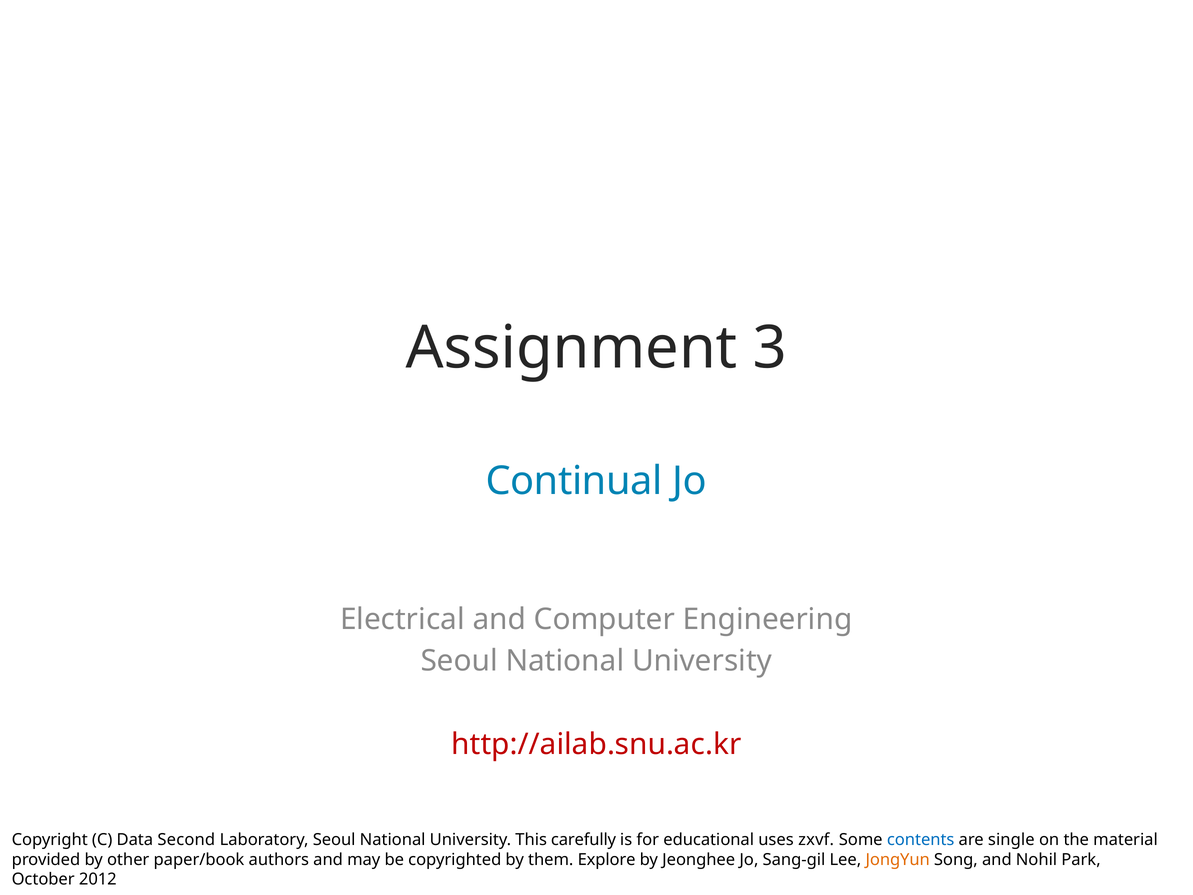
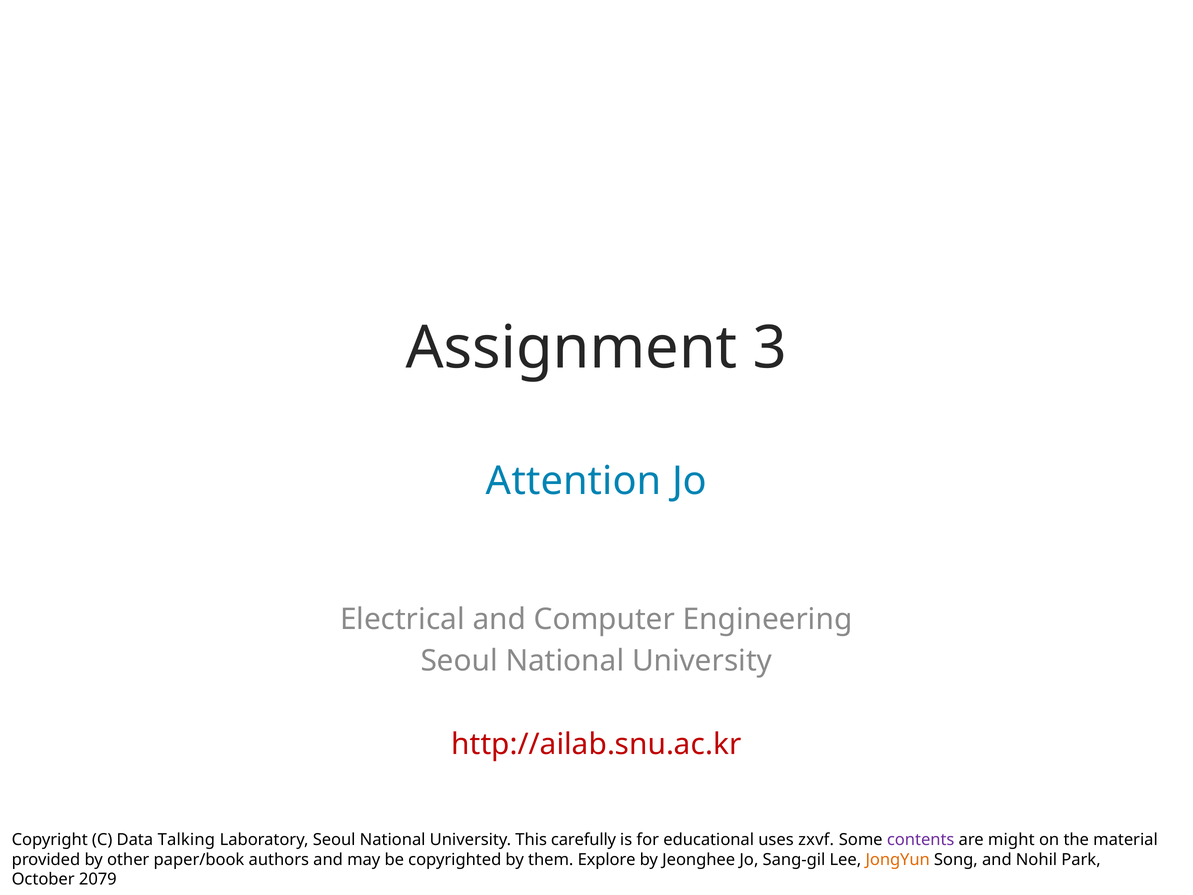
Continual: Continual -> Attention (574, 481)
Second: Second -> Talking (186, 839)
contents colour: blue -> purple (921, 839)
single: single -> might (1011, 839)
2012: 2012 -> 2079 (98, 879)
